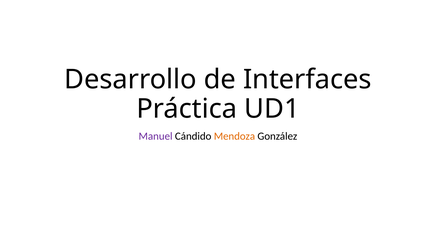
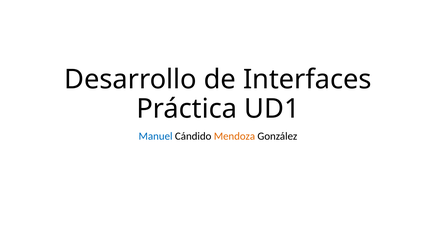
Manuel colour: purple -> blue (156, 136)
